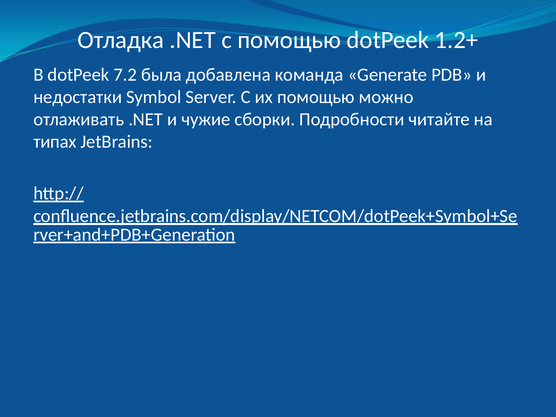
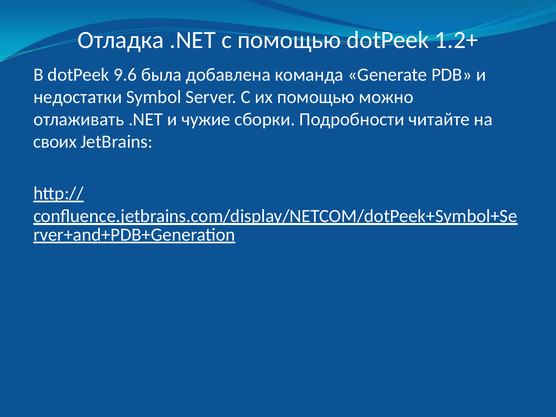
7.2: 7.2 -> 9.6 (125, 75)
типах: типах -> своих (55, 142)
